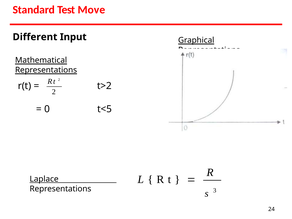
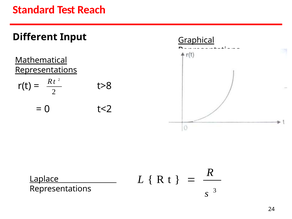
Move: Move -> Reach (92, 10)
t>2: t>2 -> t>8 (104, 86)
t<5: t<5 -> t<2 (105, 109)
